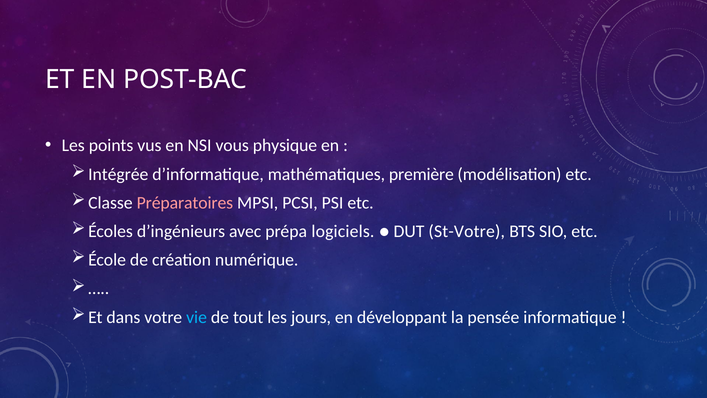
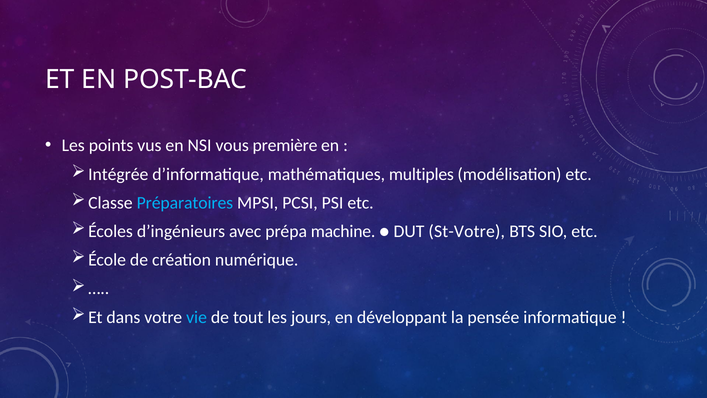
physique: physique -> première (285, 145)
première: première -> multiples (421, 174)
Préparatoires colour: pink -> light blue (185, 203)
logiciels: logiciels -> machine (343, 231)
